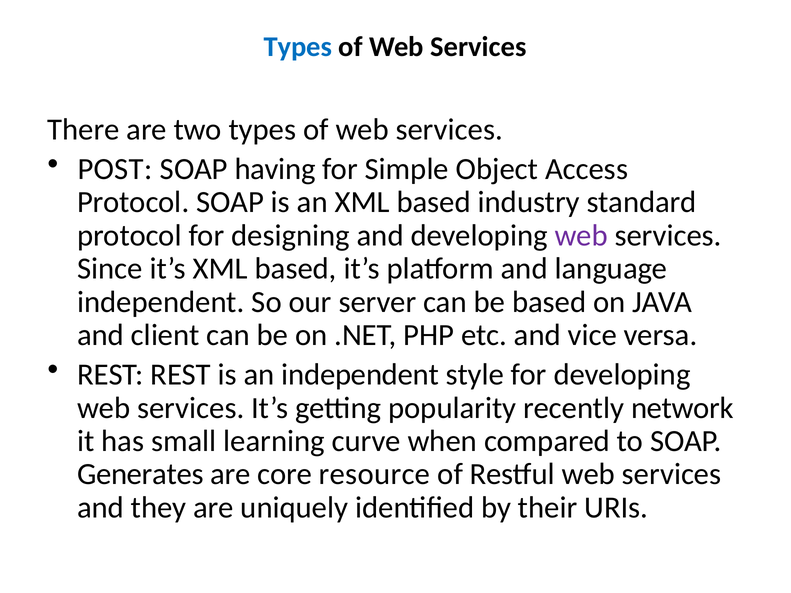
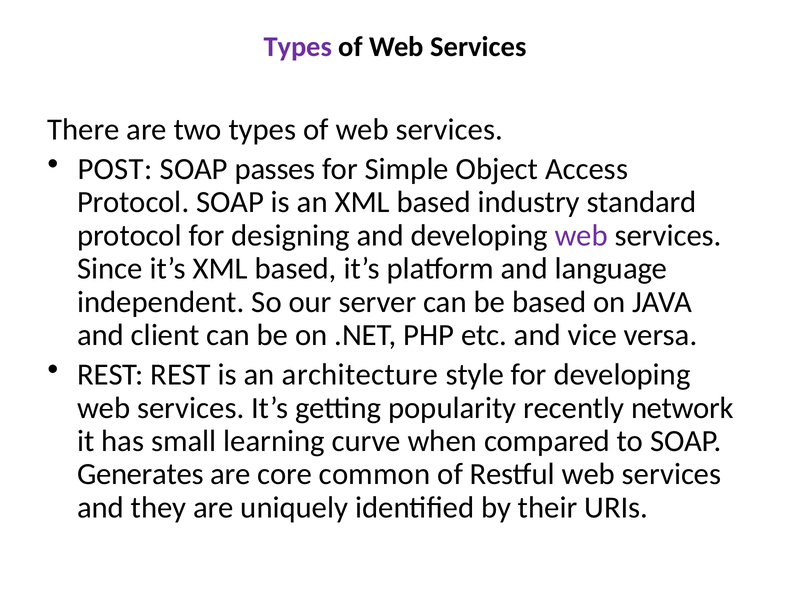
Types colour: blue -> purple (298, 47)
having: having -> passes (275, 169)
an independent: independent -> architecture (360, 375)
resource: resource -> common (375, 475)
